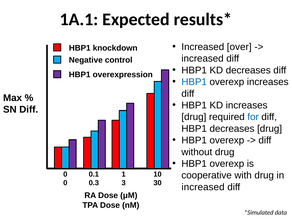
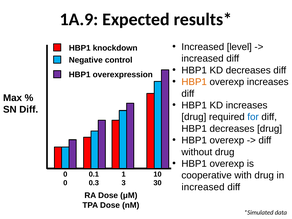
1A.1: 1A.1 -> 1A.9 (79, 19)
over: over -> level (239, 47)
HBP1 colour: blue -> orange (194, 82)
